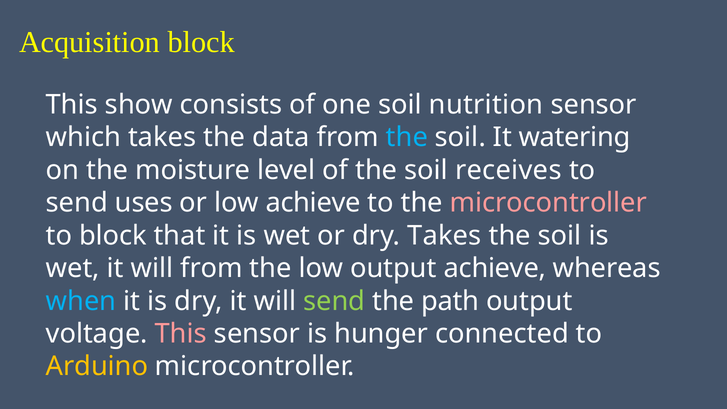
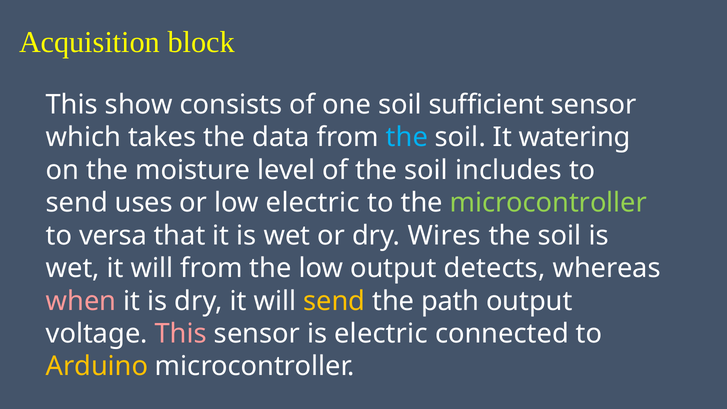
nutrition: nutrition -> sufficient (486, 105)
receives: receives -> includes (509, 170)
low achieve: achieve -> electric (313, 203)
microcontroller colour: pink -> light green (548, 203)
to block: block -> versa (113, 236)
dry Takes: Takes -> Wires (444, 236)
output achieve: achieve -> detects (495, 268)
when colour: light blue -> pink (81, 301)
send colour: light green -> yellow (334, 301)
is hunger: hunger -> electric (381, 334)
